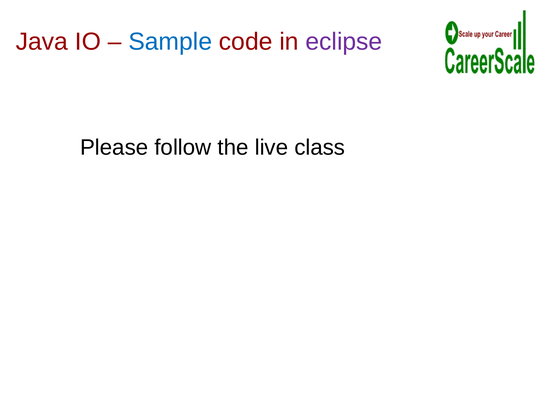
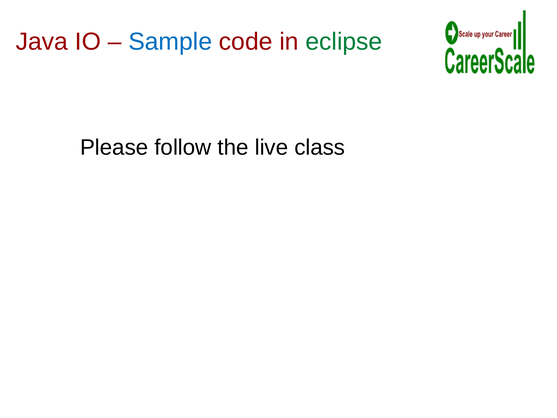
eclipse colour: purple -> green (344, 42)
